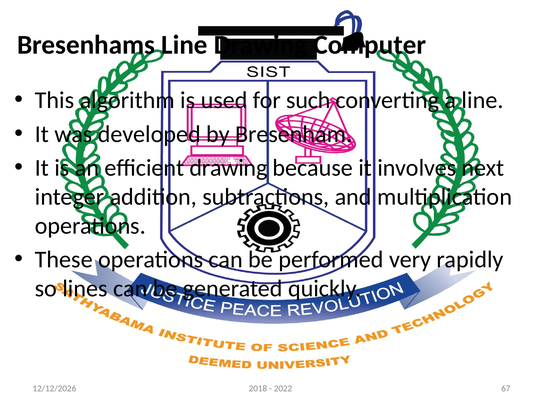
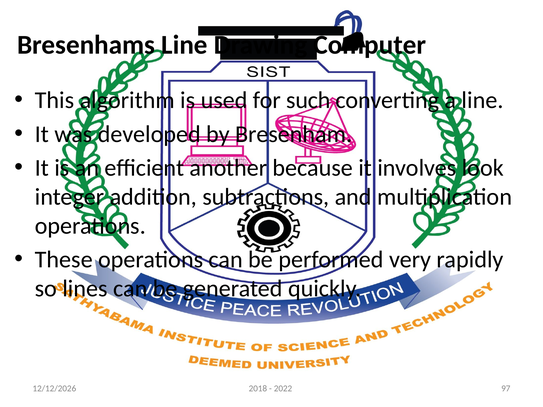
efficient drawing: drawing -> another (228, 168)
next: next -> look (483, 168)
67: 67 -> 97 (506, 389)
